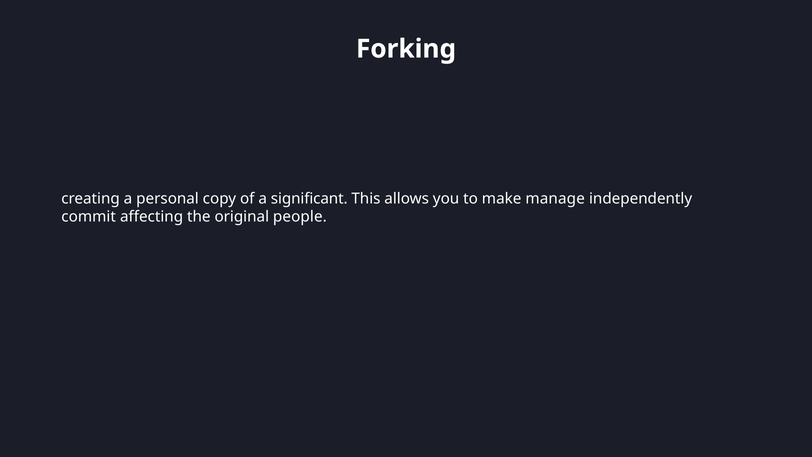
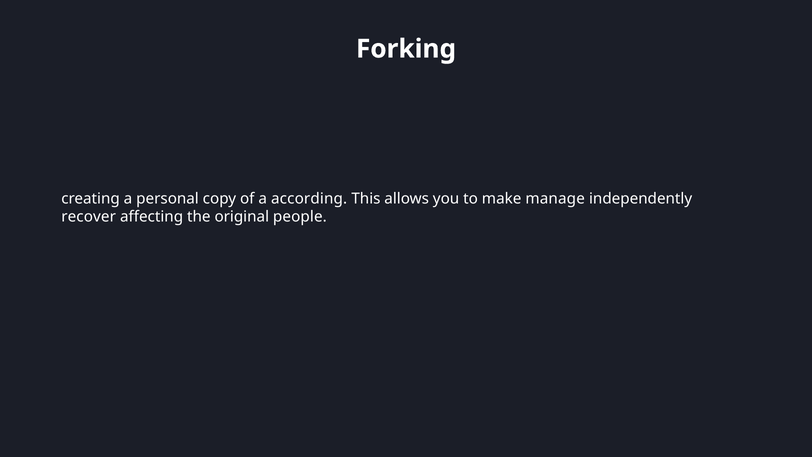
significant: significant -> according (309, 199)
commit: commit -> recover (89, 217)
